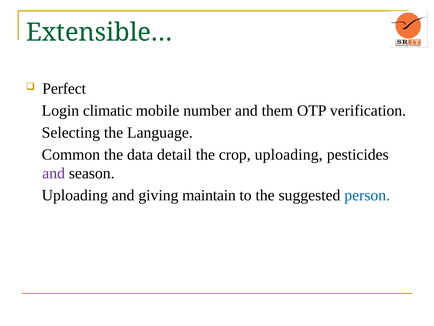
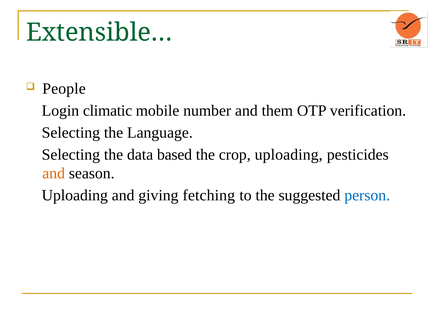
Perfect: Perfect -> People (64, 89)
Common: Common -> Selecting (71, 154)
detail: detail -> based (175, 154)
and colour: purple -> orange (54, 173)
maintain: maintain -> fetching (209, 195)
